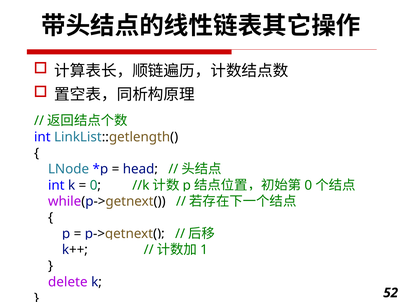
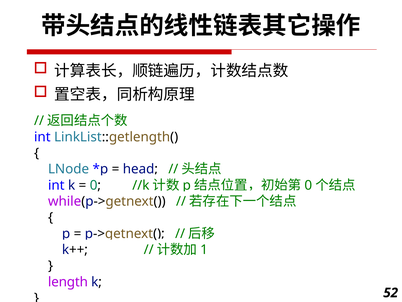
delete: delete -> length (68, 281)
